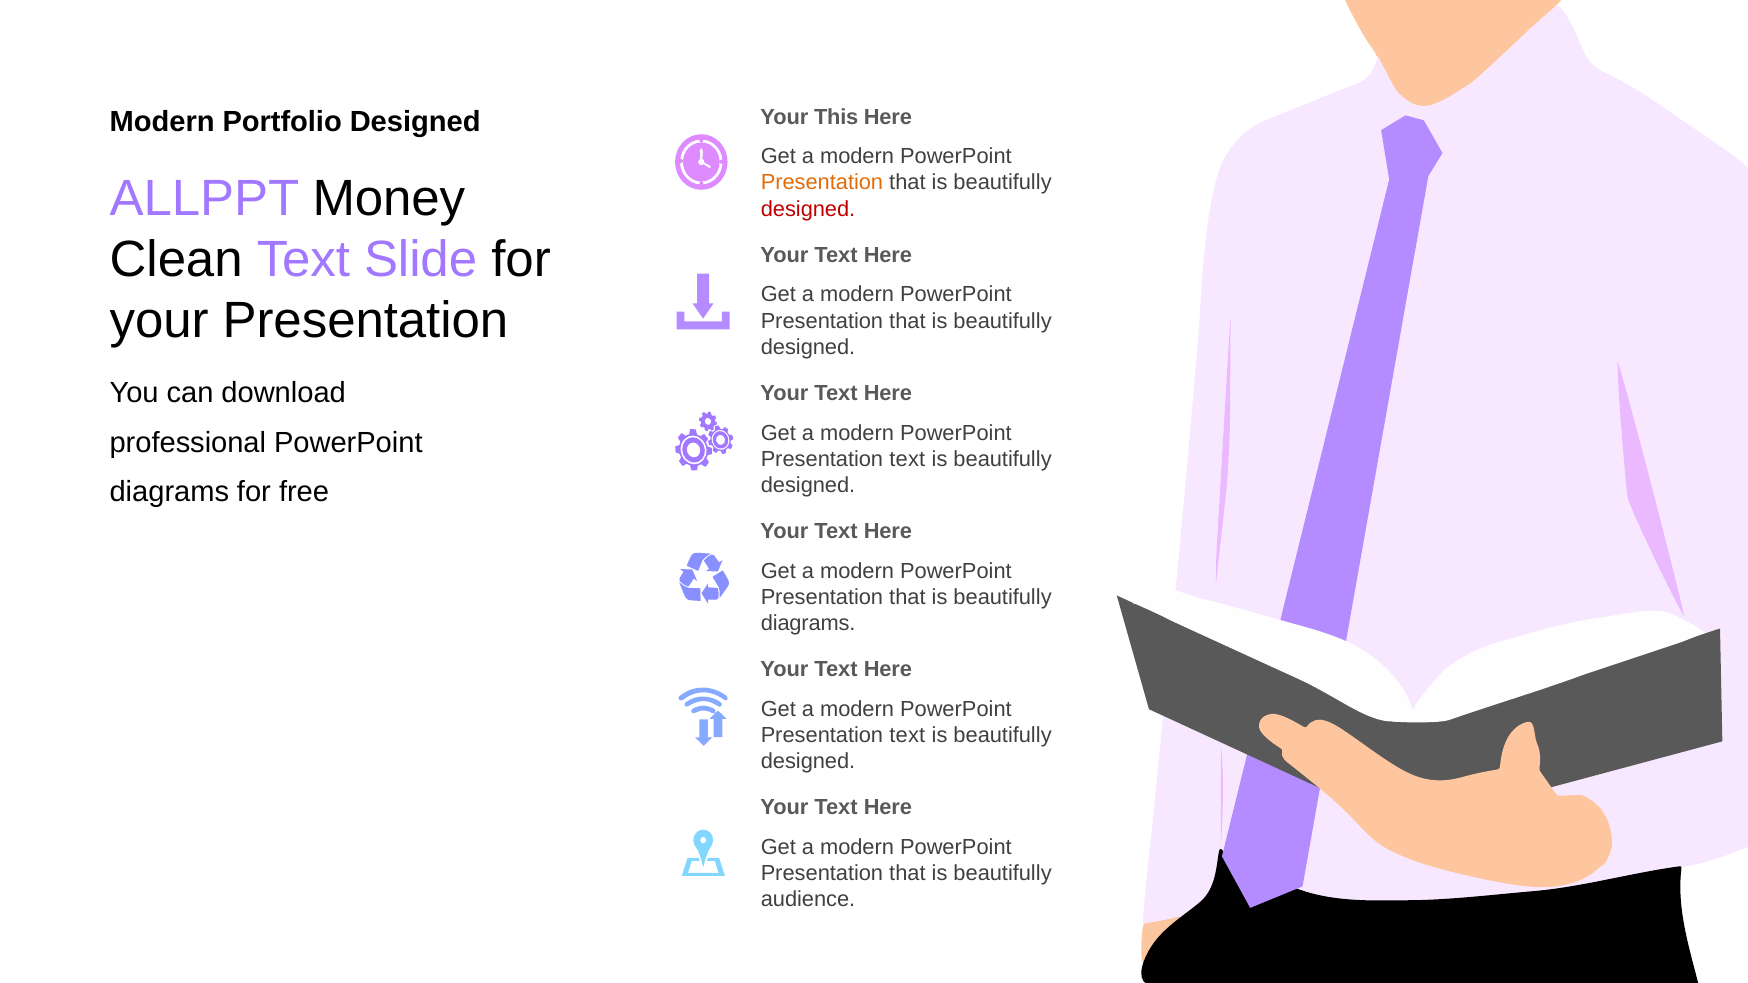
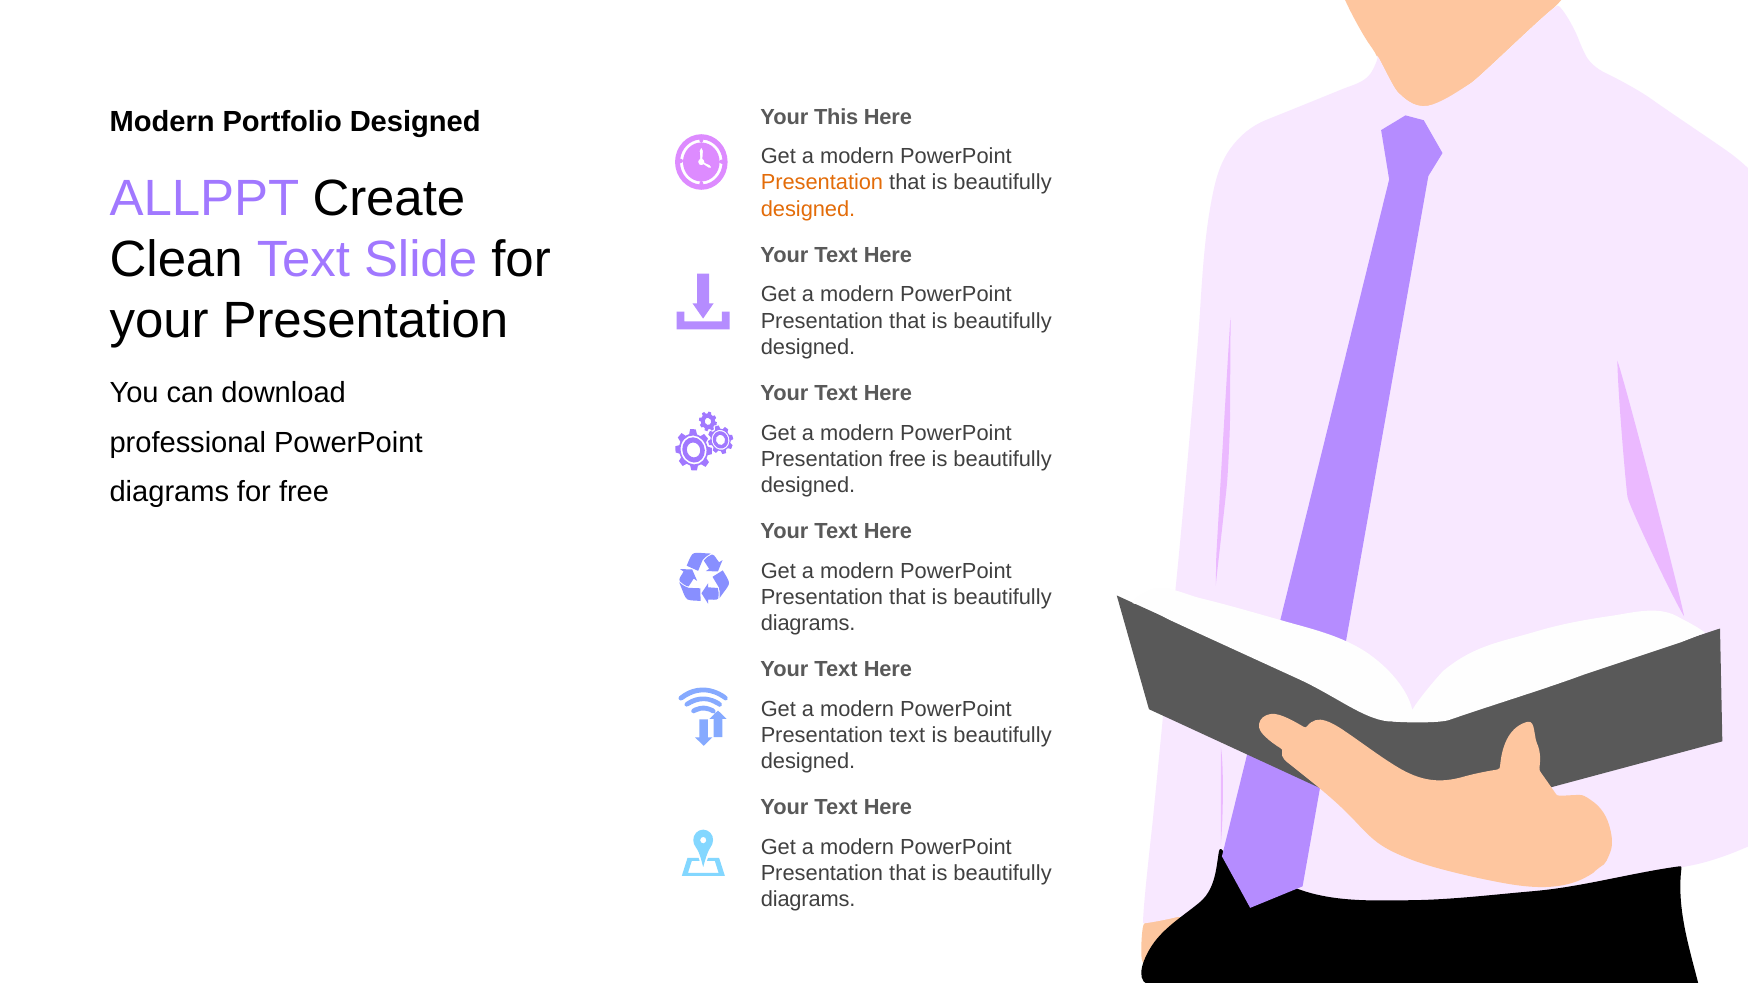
Money: Money -> Create (389, 198)
designed colour: red -> orange (808, 209)
text: text -> free (908, 459)
audience: audience -> diagrams (808, 900)
